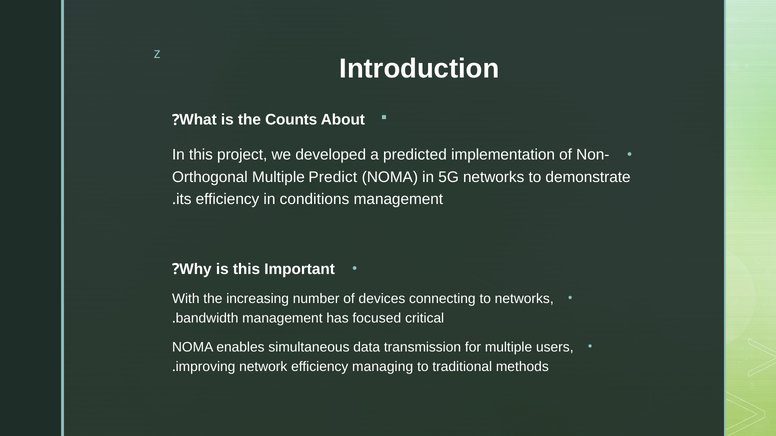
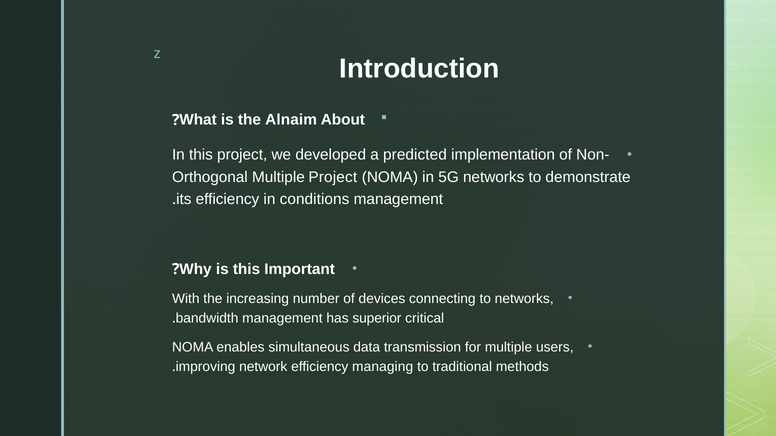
Counts: Counts -> Alnaim (291, 120)
Multiple Predict: Predict -> Project (333, 177)
focused: focused -> superior (377, 319)
